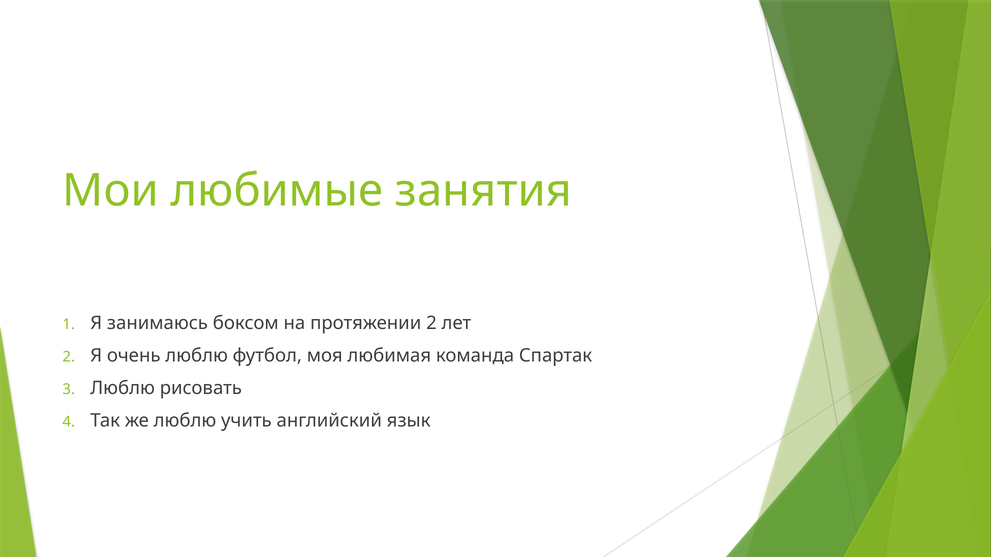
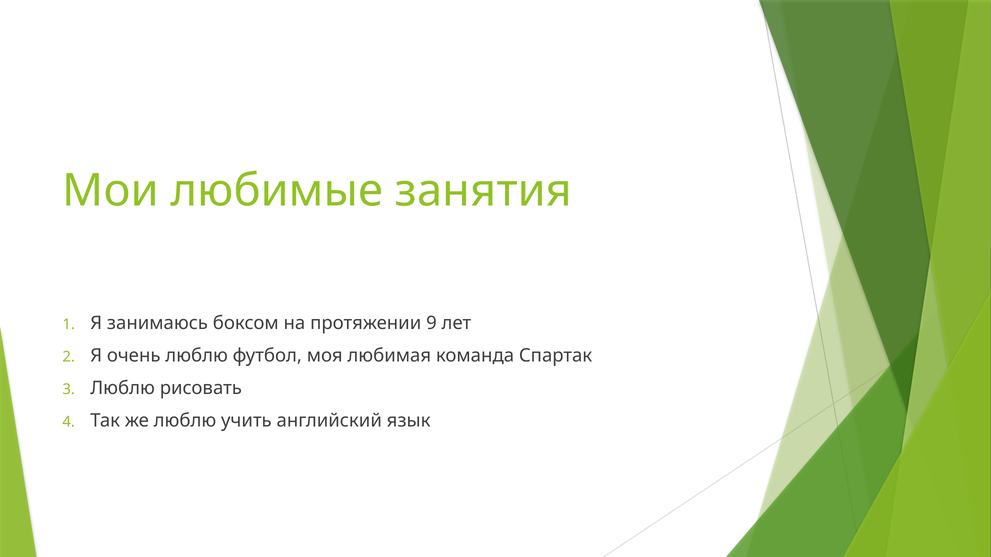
протяжении 2: 2 -> 9 (432, 323)
